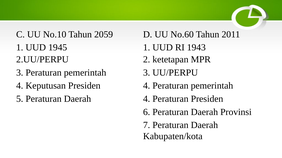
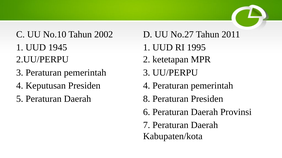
2059: 2059 -> 2002 (104, 35)
No.60: No.60 -> No.27 (182, 35)
1943: 1943 -> 1995 (196, 48)
Daerah 4: 4 -> 8 (147, 99)
